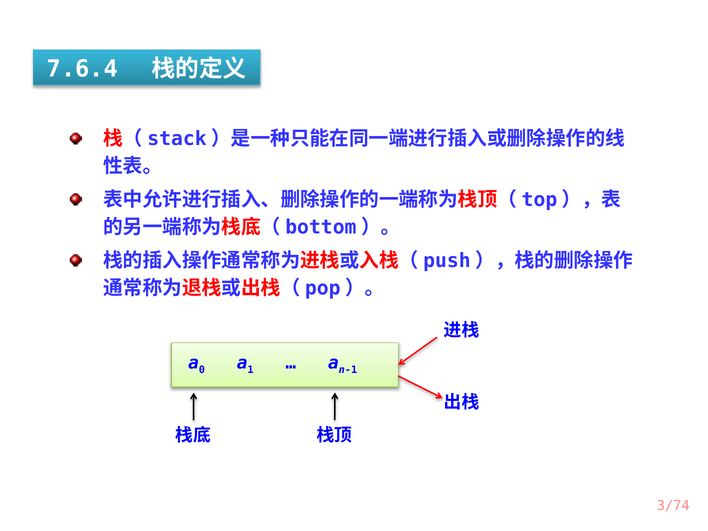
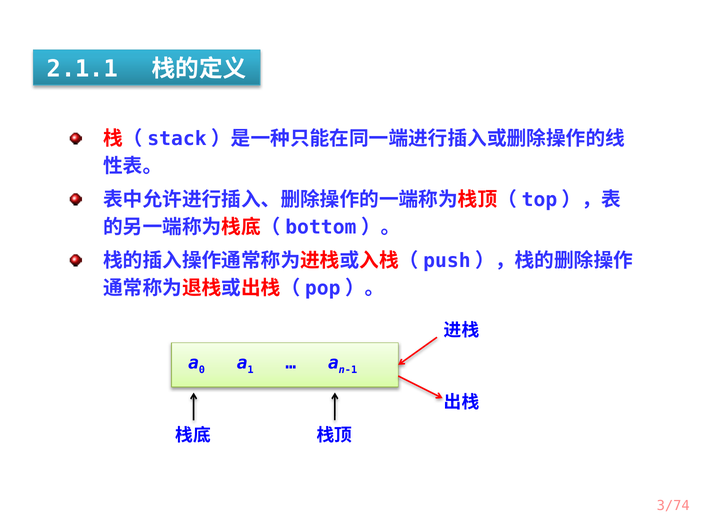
7.6.4: 7.6.4 -> 2.1.1 (82, 69)
